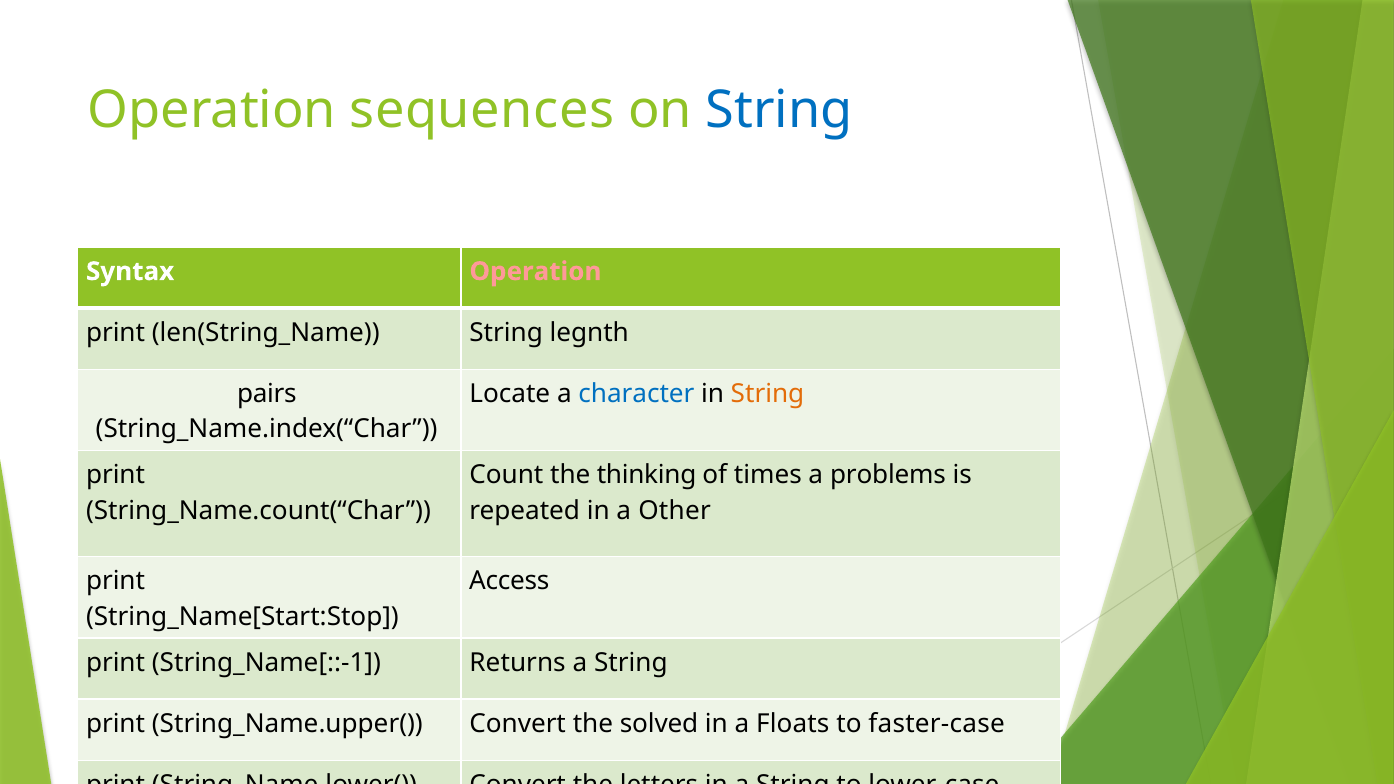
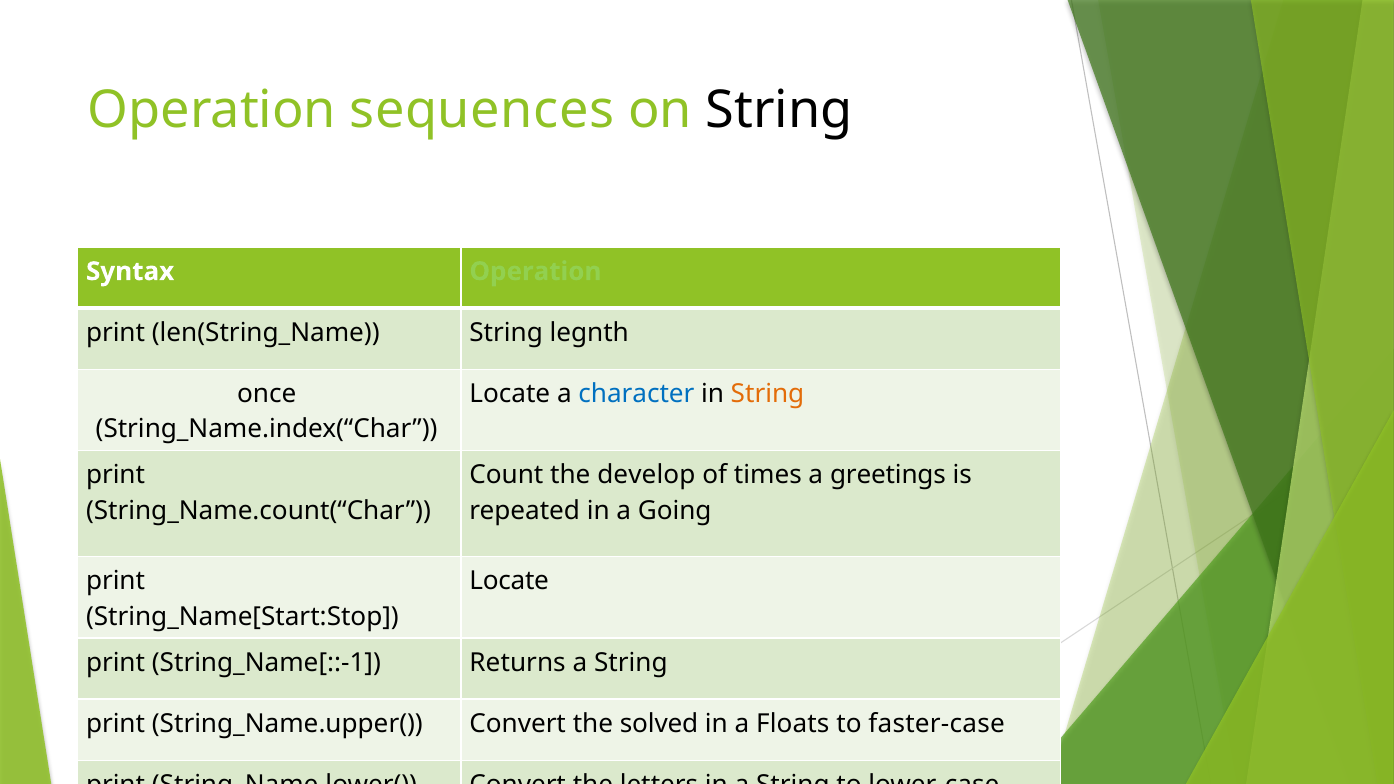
String colour: blue -> black (779, 110)
Operation colour: pink -> light green (535, 272)
pairs: pairs -> once (267, 394)
thinking: thinking -> develop (646, 475)
problems: problems -> greetings (888, 475)
Other: Other -> Going (675, 511)
Access: Access -> Locate (509, 581)
